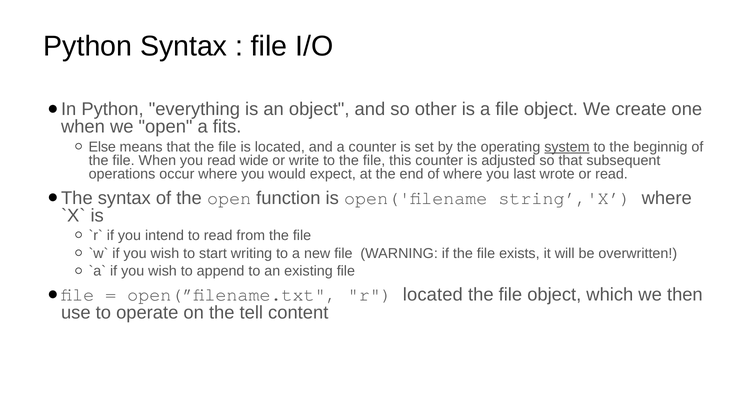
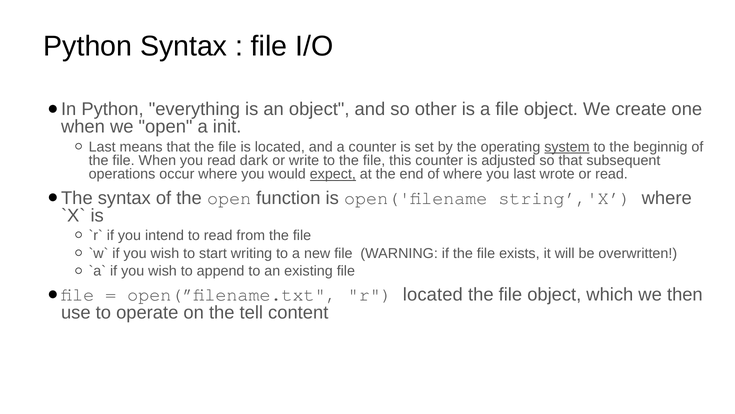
fits: fits -> init (227, 127)
Else: Else -> Last (102, 147)
wide: wide -> dark (254, 160)
expect underline: none -> present (333, 174)
